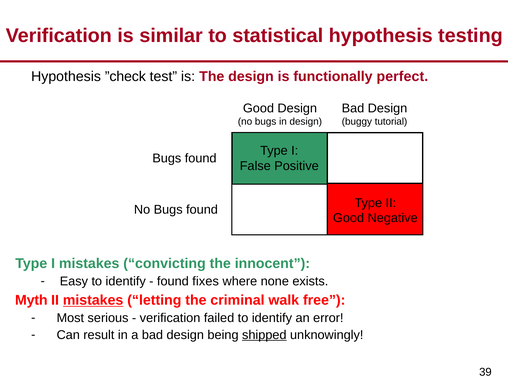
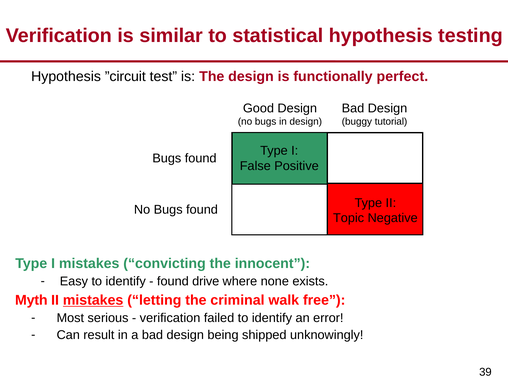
”check: ”check -> ”circuit (125, 77)
Good: Good -> Topic (349, 218)
fixes: fixes -> drive (206, 281)
shipped underline: present -> none (264, 335)
